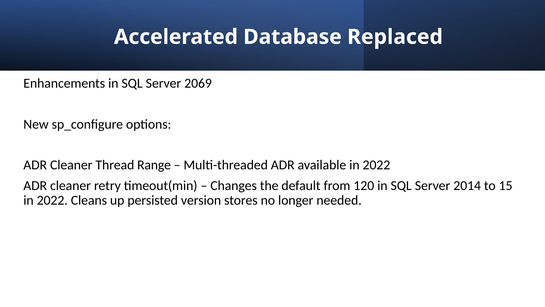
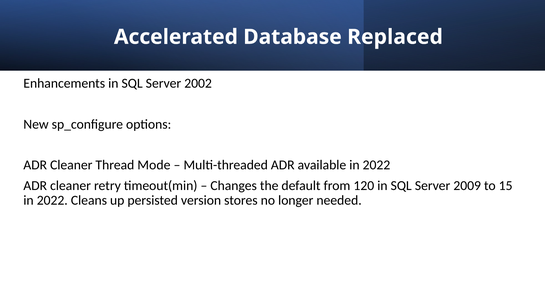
2069: 2069 -> 2002 (198, 83)
Range: Range -> Mode (154, 165)
2014: 2014 -> 2009 (467, 185)
